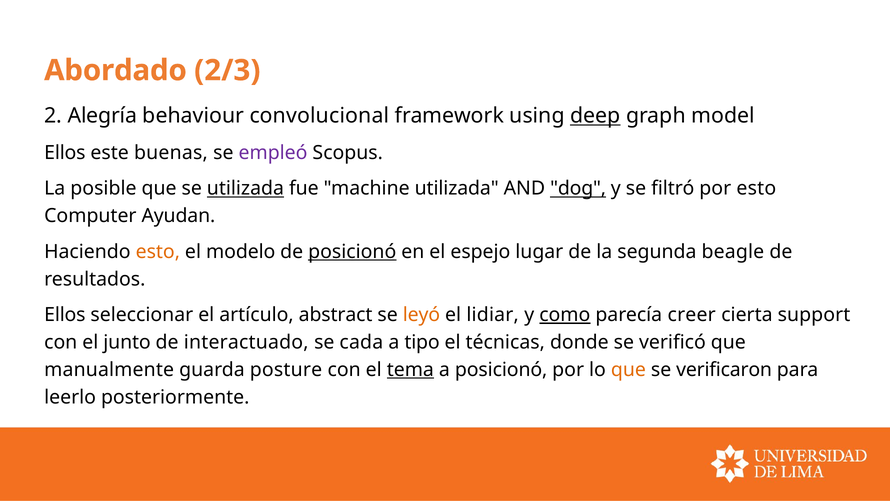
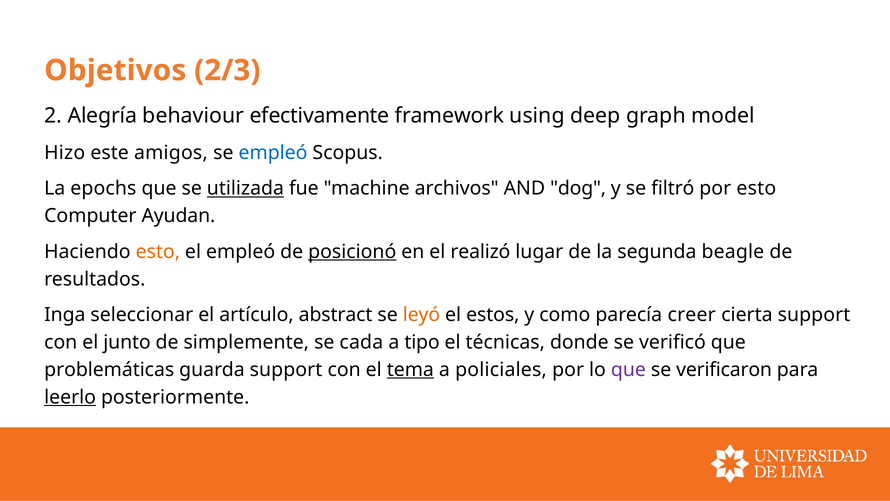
Abordado: Abordado -> Objetivos (115, 70)
convolucional: convolucional -> efectivamente (320, 116)
deep underline: present -> none (595, 116)
Ellos: Ellos -> Hizo (65, 153)
buenas: buenas -> amigos (171, 153)
empleó colour: purple -> blue (273, 153)
posible: posible -> epochs (103, 188)
machine utilizada: utilizada -> archivos (457, 188)
dog underline: present -> none (578, 188)
el modelo: modelo -> empleó (241, 251)
espejo: espejo -> realizó (480, 251)
Ellos: Ellos -> Inga (65, 315)
lidiar: lidiar -> estos (493, 315)
como underline: present -> none (565, 315)
interactuado: interactuado -> simplemente (246, 342)
manualmente: manualmente -> problemáticas (109, 369)
guarda posture: posture -> support (286, 369)
a posicionó: posicionó -> policiales (501, 369)
que colour: orange -> purple (628, 369)
leerlo underline: none -> present (70, 397)
